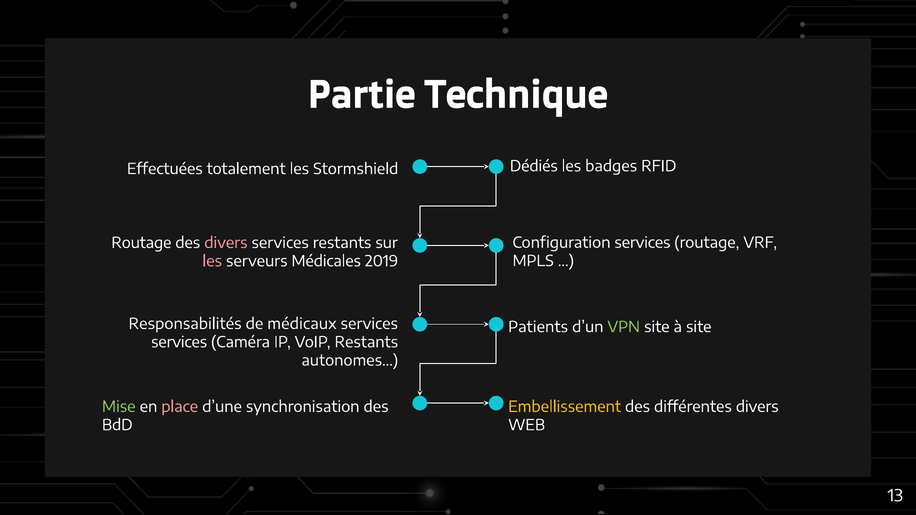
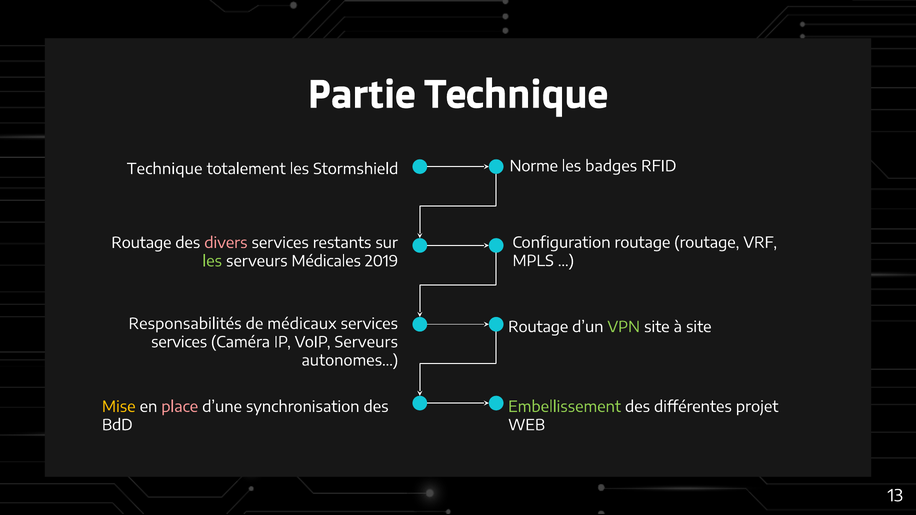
Dédiés: Dédiés -> Norme (534, 166)
Effectuées: Effectuées -> Technique (165, 169)
Configuration services: services -> routage (642, 243)
les colour: pink -> light green (212, 261)
Patients: Patients -> Routage (538, 327)
VoIP Restants: Restants -> Serveurs (366, 342)
Mise colour: light green -> yellow (119, 407)
Embellissement colour: yellow -> light green (565, 407)
différentes divers: divers -> projet (757, 407)
